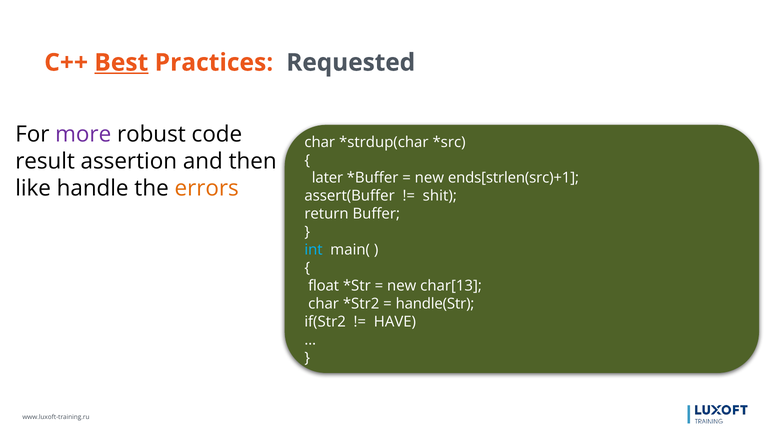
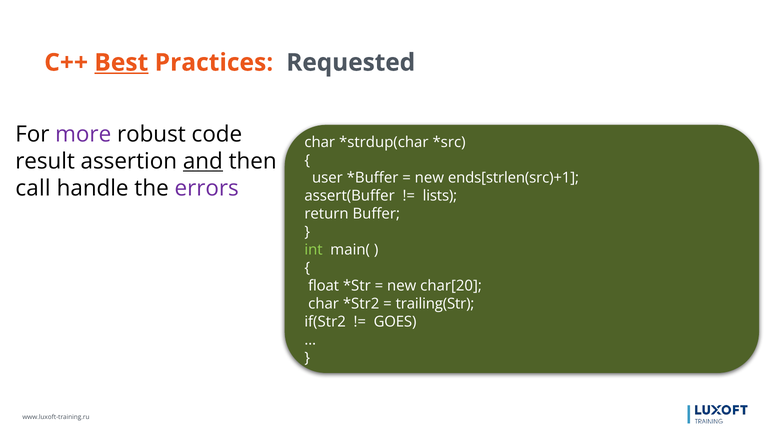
and underline: none -> present (203, 161)
later: later -> user (327, 178)
like: like -> call (33, 188)
errors colour: orange -> purple (207, 188)
shit: shit -> lists (440, 196)
int colour: light blue -> light green (314, 250)
char[13: char[13 -> char[20 (451, 286)
handle(Str: handle(Str -> trailing(Str (435, 304)
HAVE: HAVE -> GOES (395, 321)
